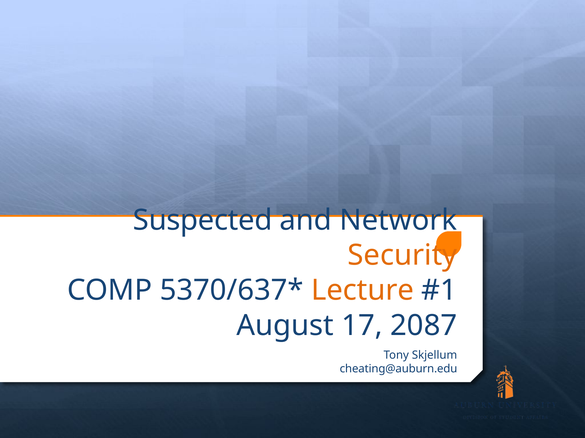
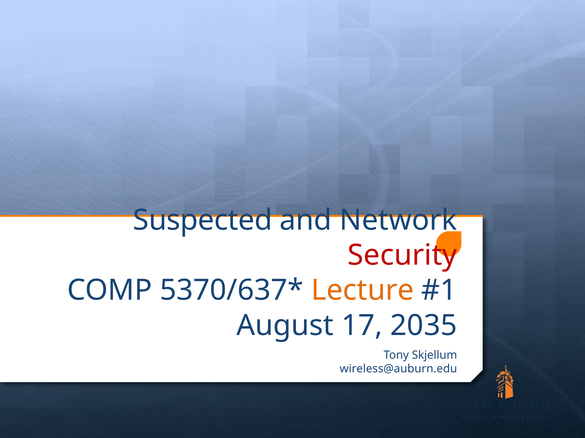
Security colour: orange -> red (402, 256)
2087: 2087 -> 2035 (424, 326)
cheating@auburn.edu: cheating@auburn.edu -> wireless@auburn.edu (398, 369)
